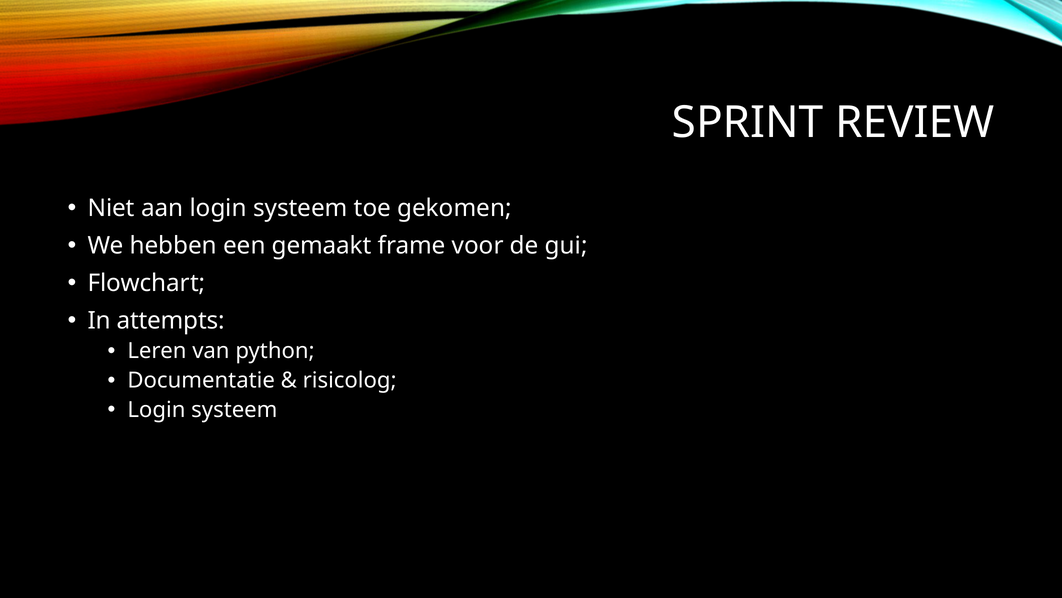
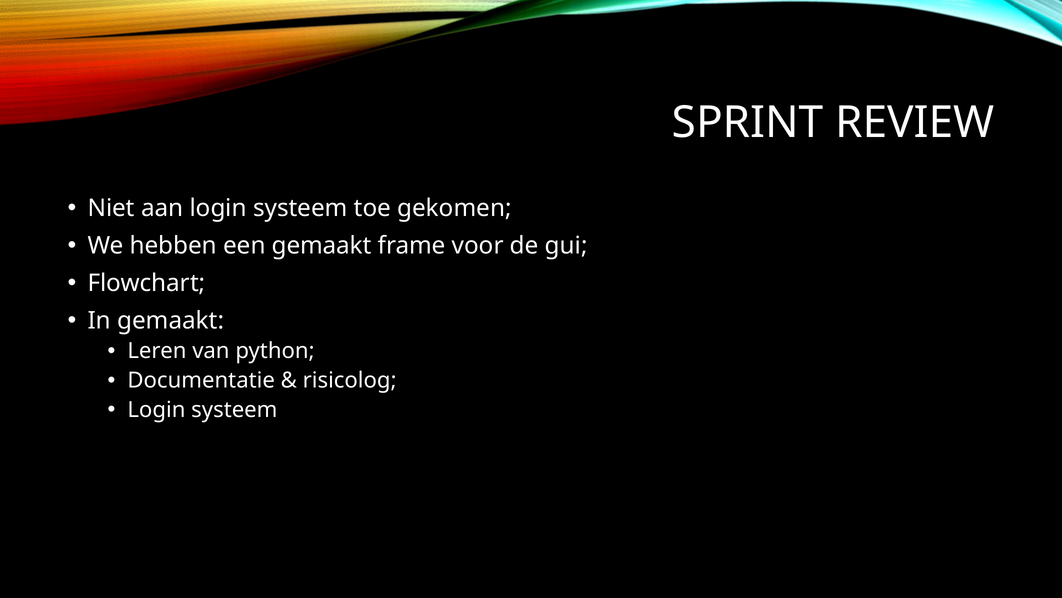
In attempts: attempts -> gemaakt (171, 320)
